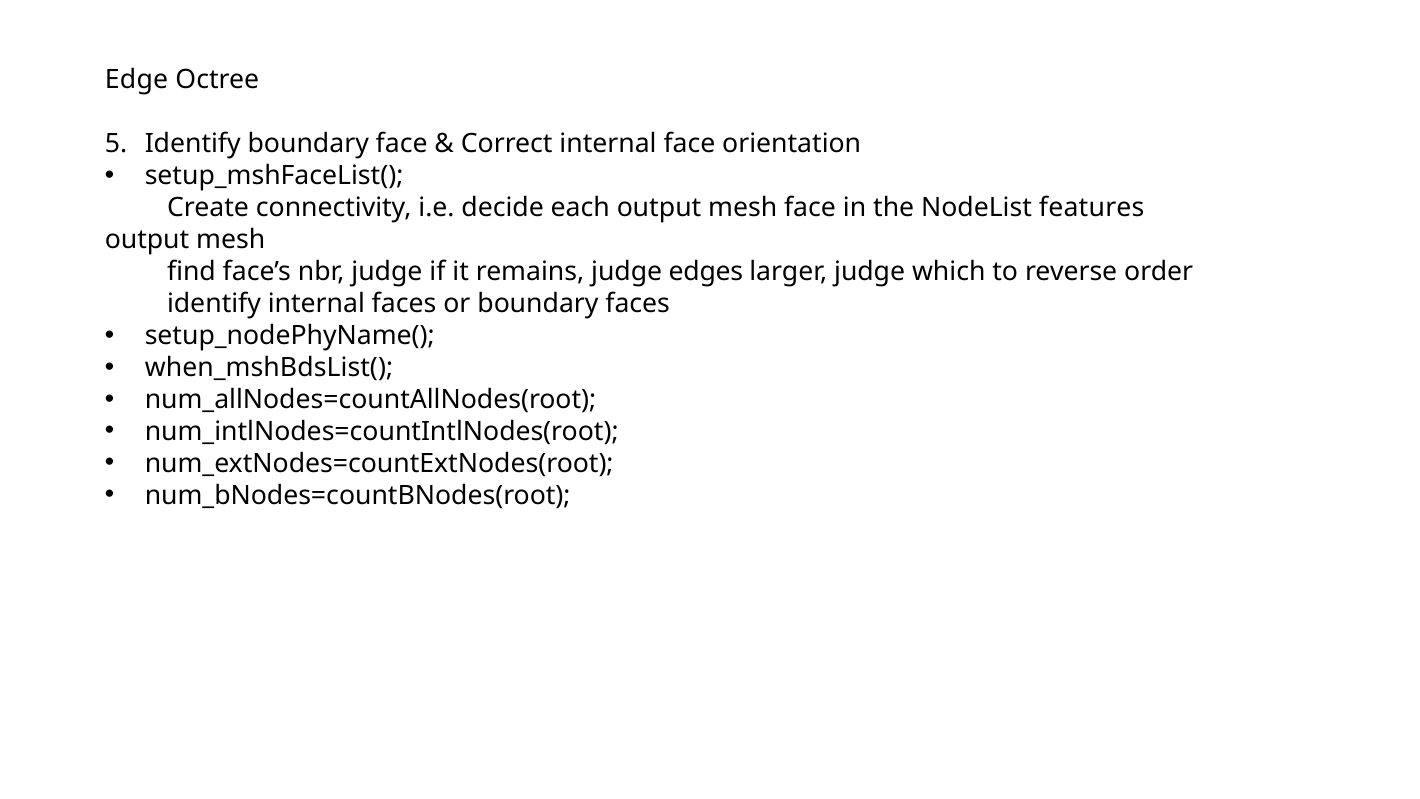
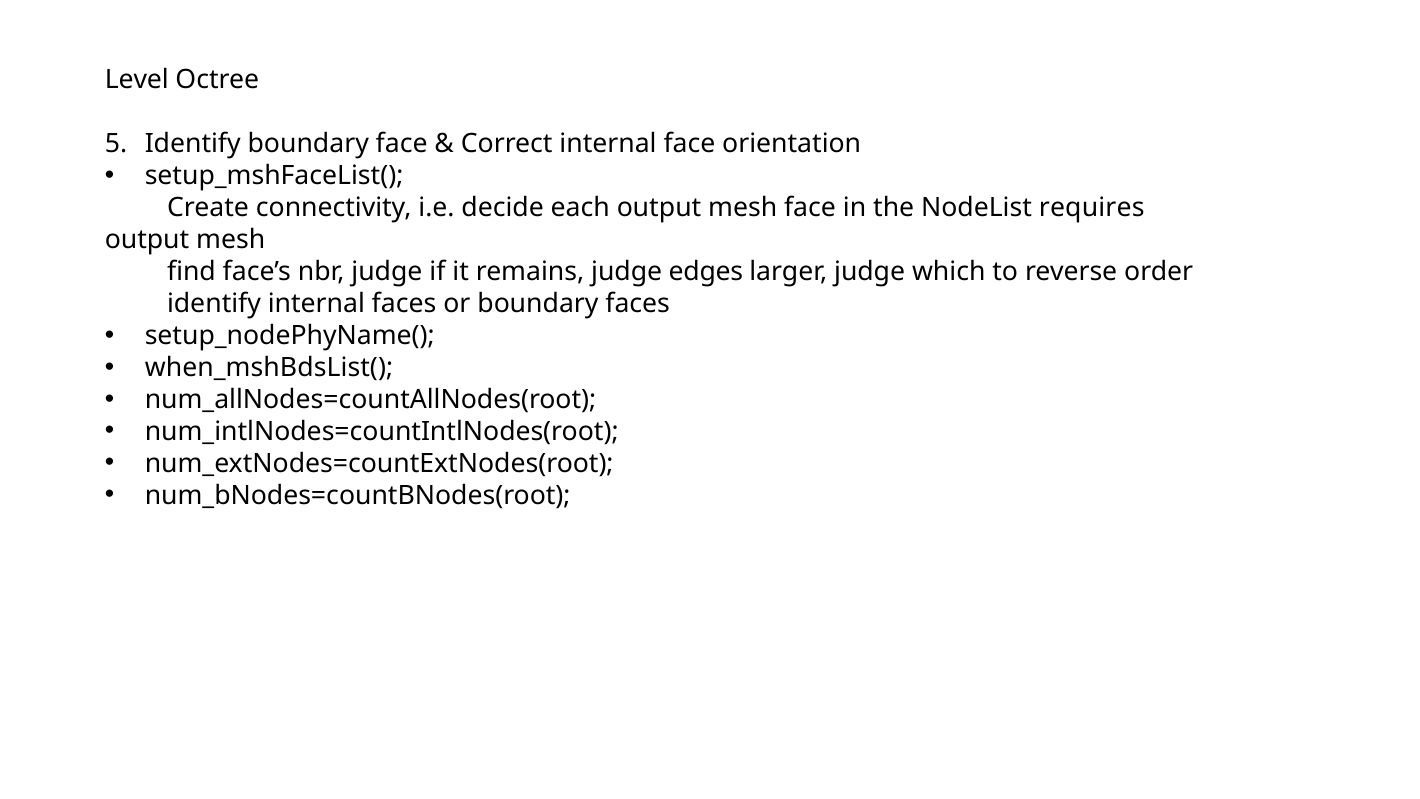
Edge: Edge -> Level (137, 80)
features: features -> requires (1092, 208)
